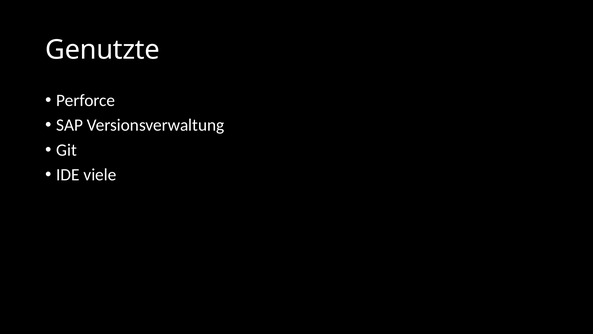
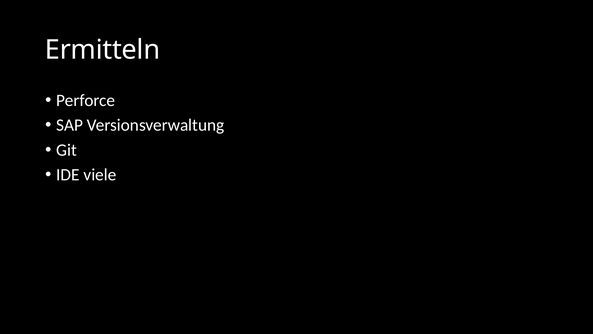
Genutzte: Genutzte -> Ermitteln (103, 50)
